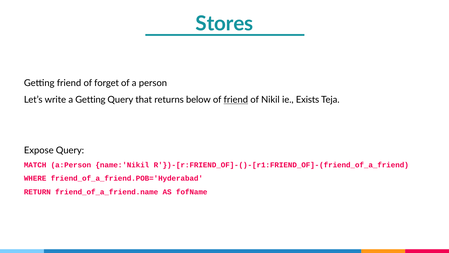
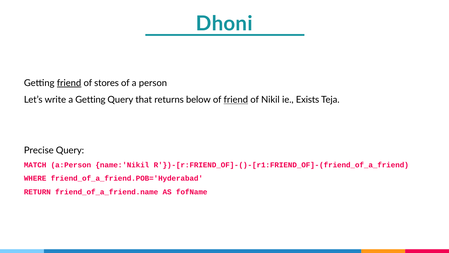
Stores: Stores -> Dhoni (224, 24)
friend underline: none -> present (69, 83)
forget: forget -> stores (107, 83)
Expose: Expose -> Precise (39, 150)
